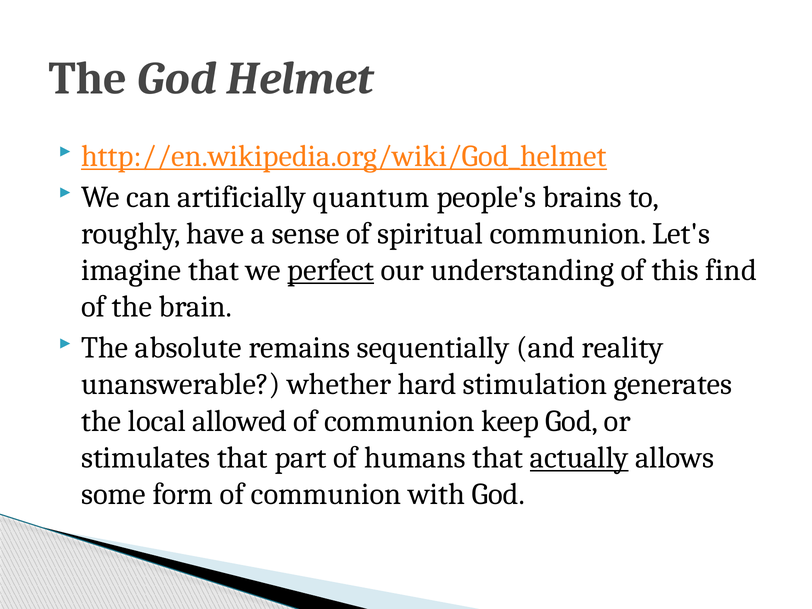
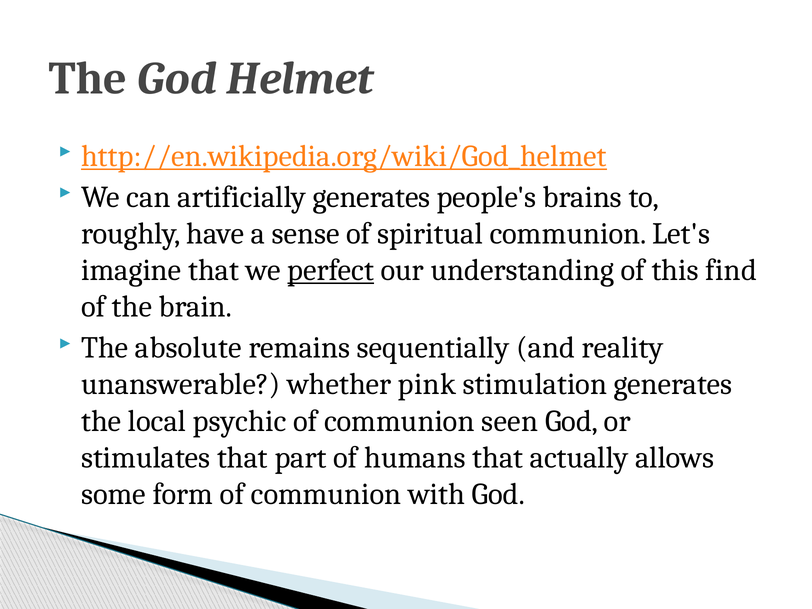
artificially quantum: quantum -> generates (371, 197)
hard: hard -> pink (427, 384)
allowed: allowed -> psychic (240, 421)
keep: keep -> seen (510, 421)
actually underline: present -> none (579, 458)
